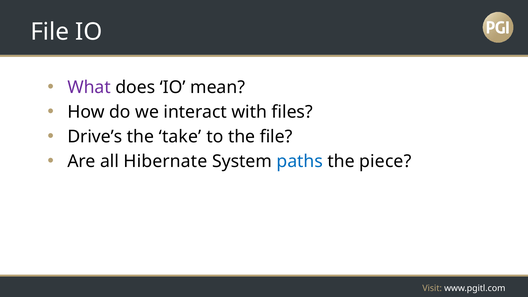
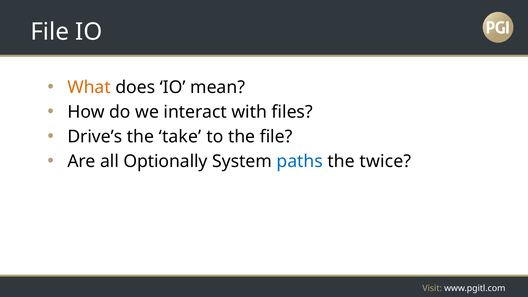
What colour: purple -> orange (89, 87)
Hibernate: Hibernate -> Optionally (166, 161)
piece: piece -> twice (385, 161)
